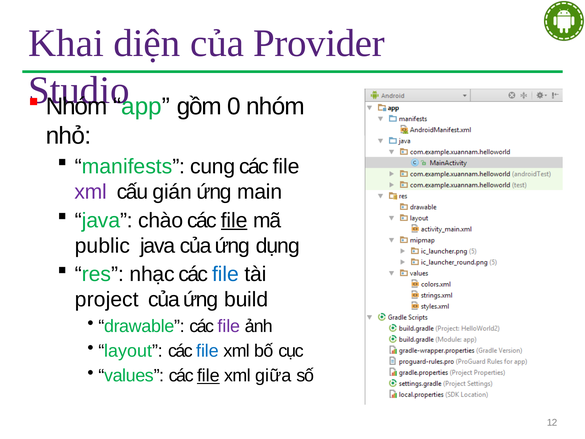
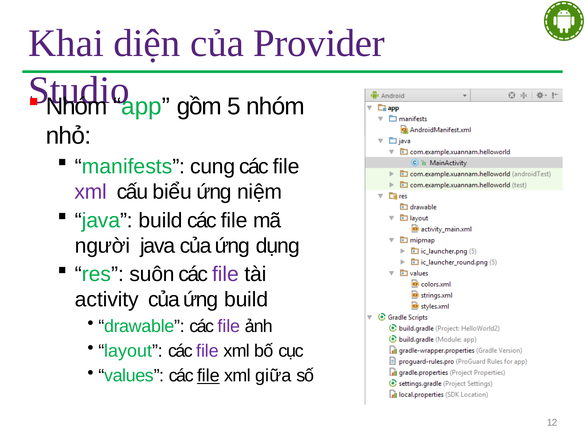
0: 0 -> 5 (234, 106)
gián: gián -> biểu (172, 192)
main: main -> niệm (260, 192)
java chào: chào -> build (161, 220)
file underline: present -> none (234, 220)
public: public -> người (103, 246)
nhạc: nhạc -> suôn (152, 274)
file colour: blue -> purple (226, 274)
project: project -> activity (107, 299)
file colour: blue -> purple (207, 351)
